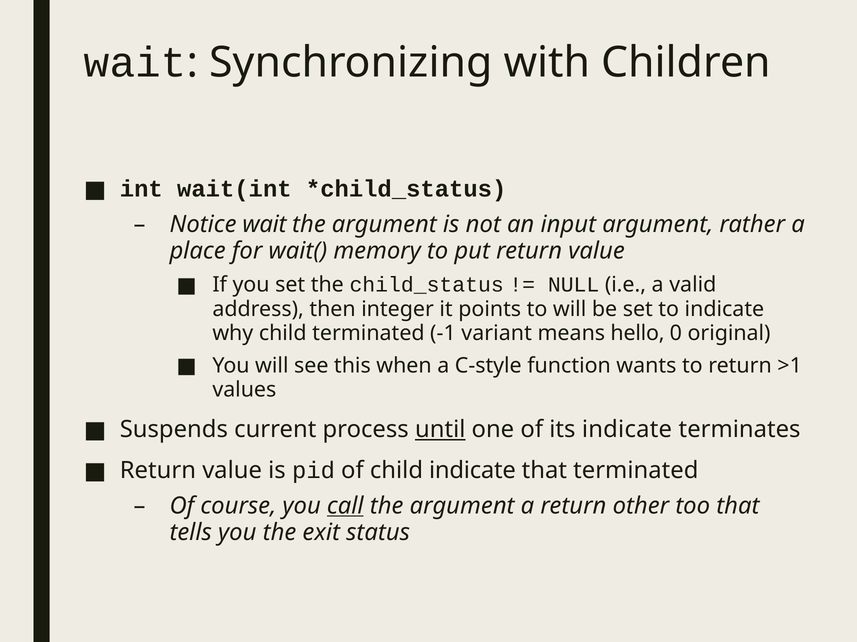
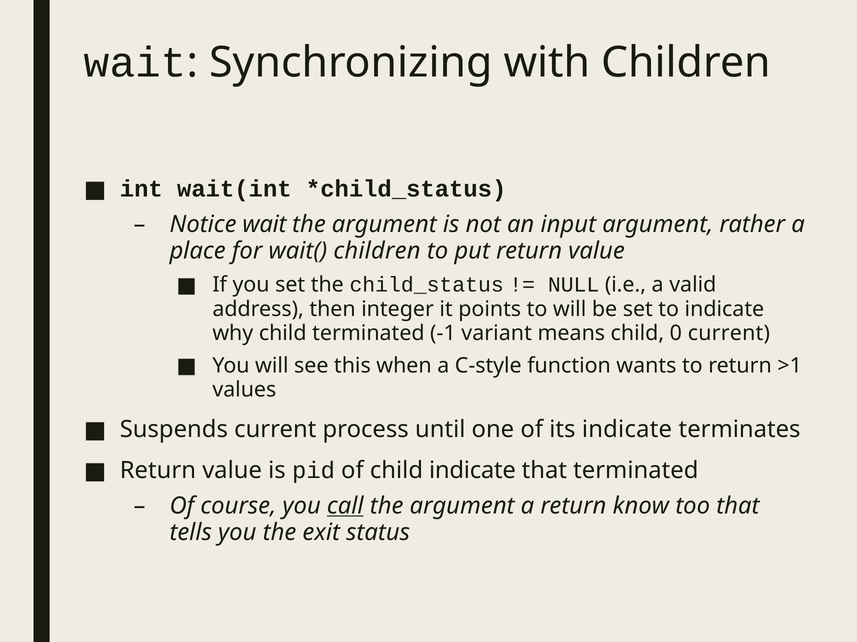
wait( memory: memory -> children (377, 251)
means hello: hello -> child (637, 334)
0 original: original -> current (729, 334)
until underline: present -> none (440, 430)
other: other -> know (641, 506)
